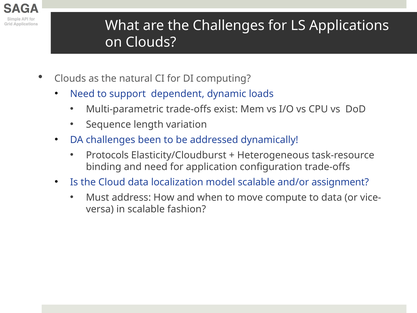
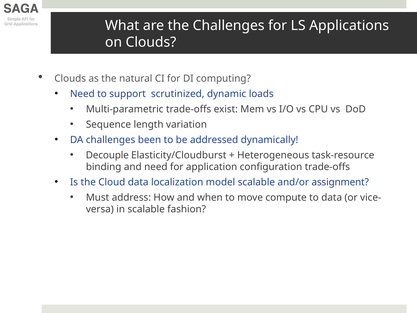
dependent: dependent -> scrutinized (178, 94)
Protocols: Protocols -> Decouple (107, 155)
